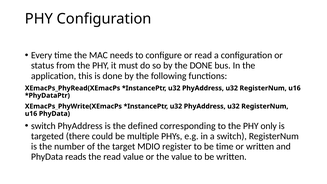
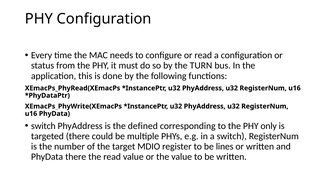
the DONE: DONE -> TURN (201, 66)
be time: time -> lines (225, 146)
PhyData reads: reads -> there (76, 157)
